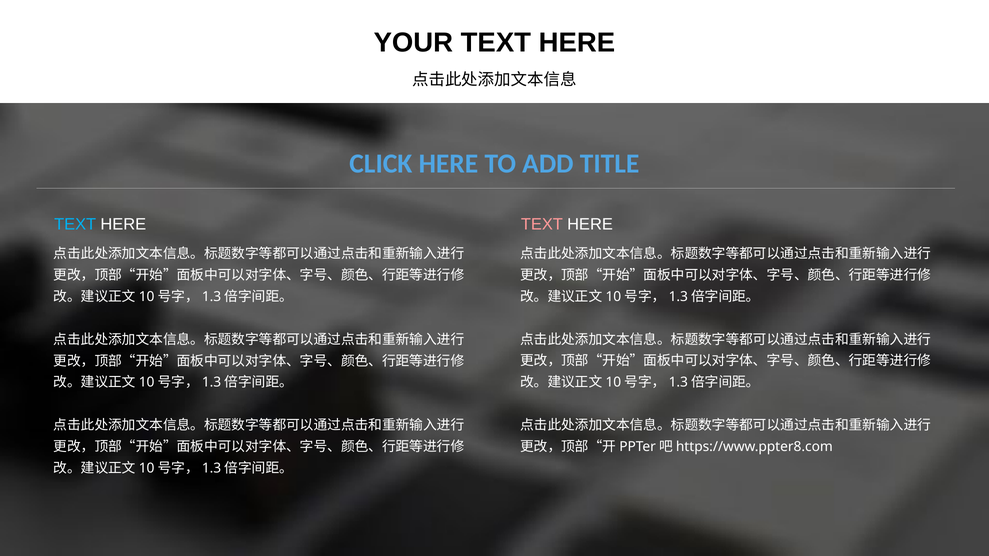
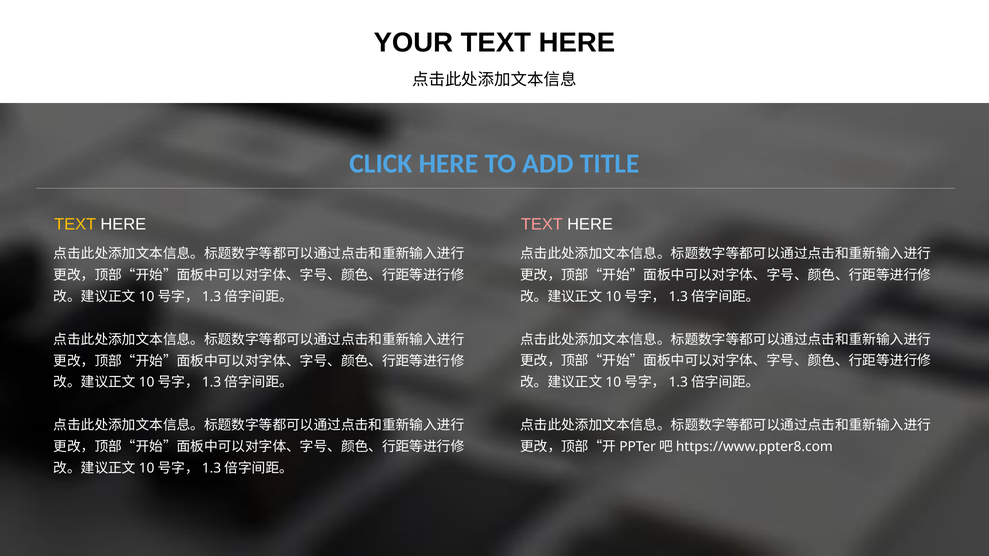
TEXT colour: light blue -> yellow (75, 224)
